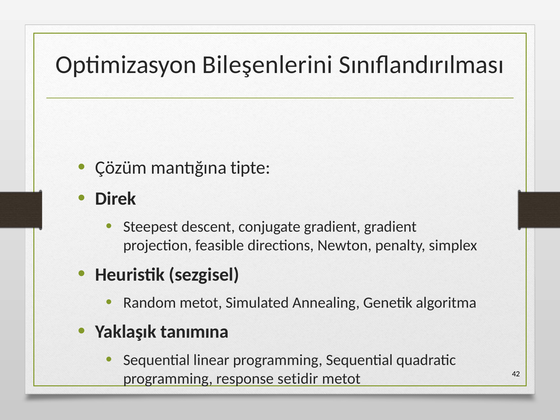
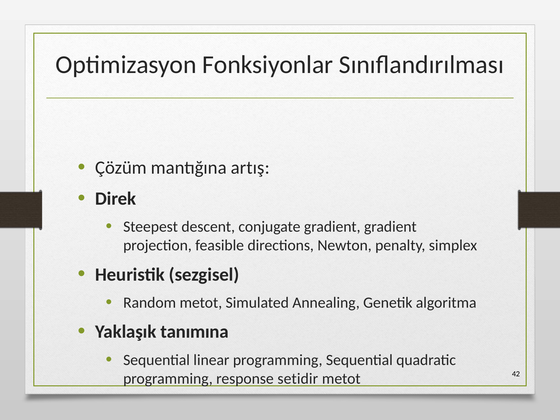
Bileşenlerini: Bileşenlerini -> Fonksiyonlar (268, 65)
tipte: tipte -> artış (250, 168)
